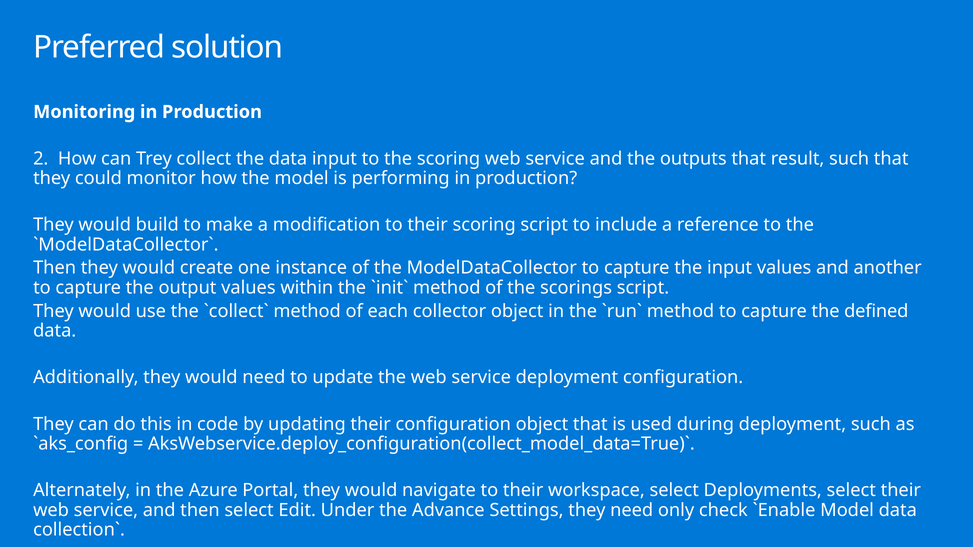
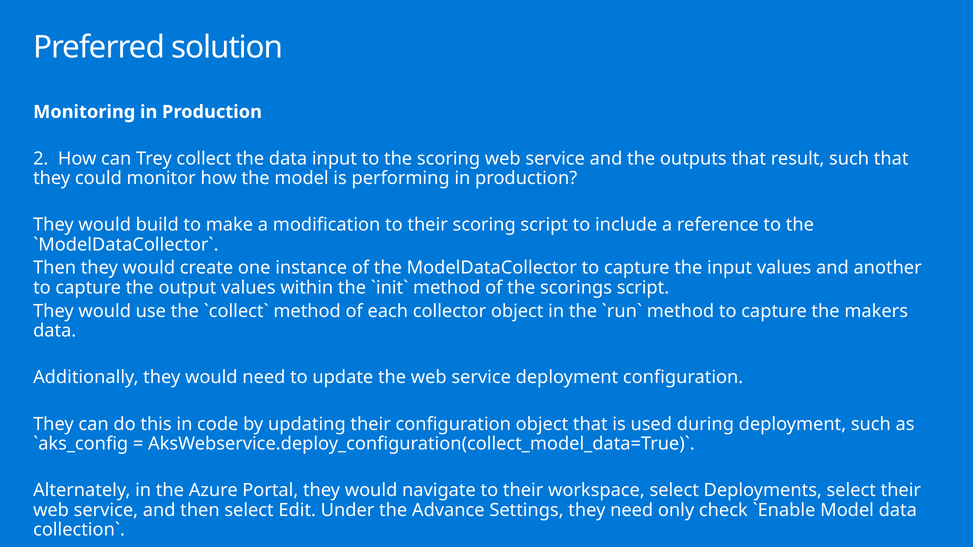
defined: defined -> makers (876, 311)
